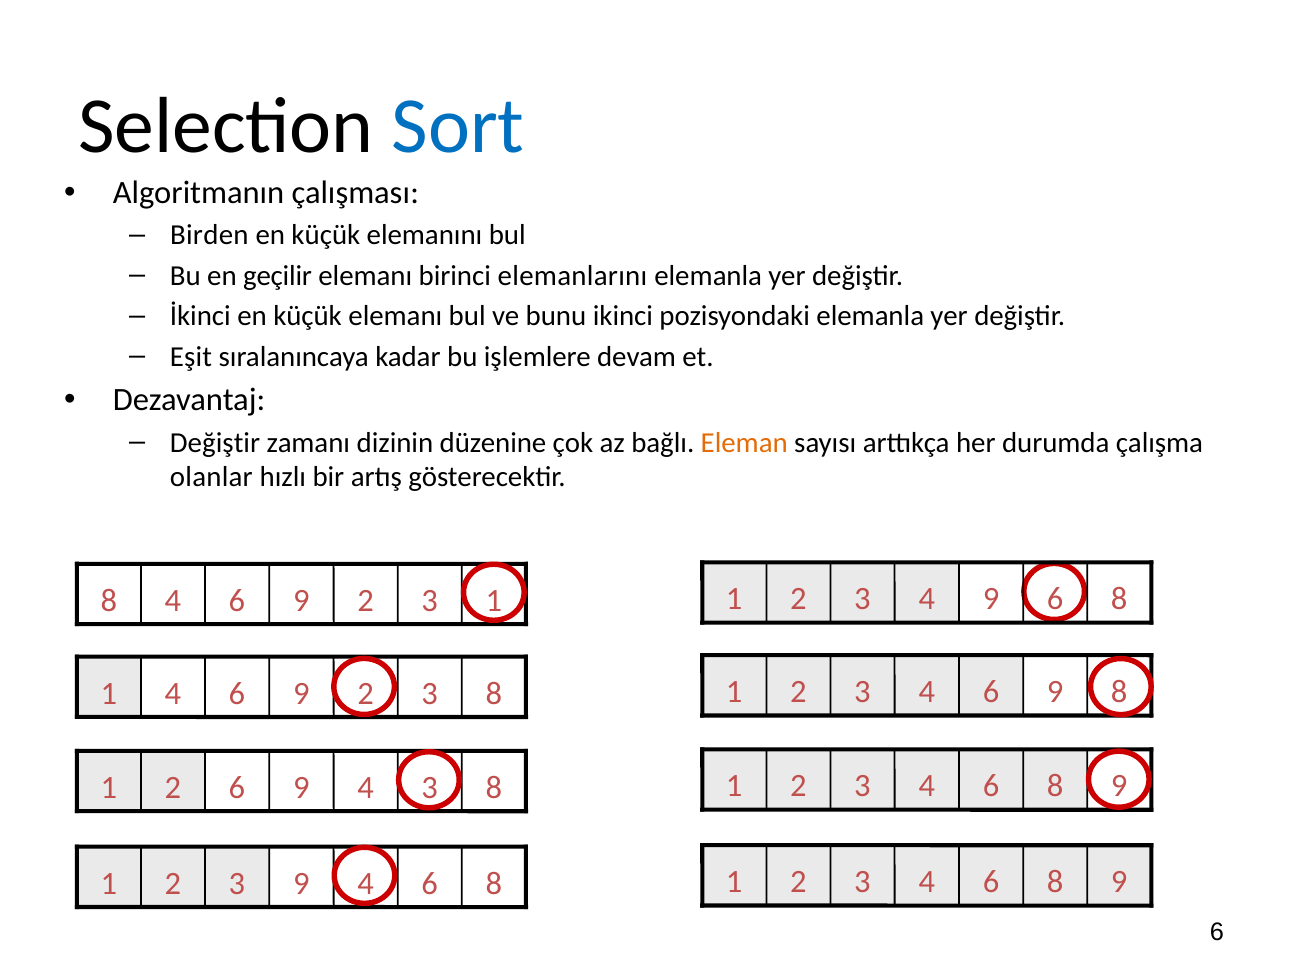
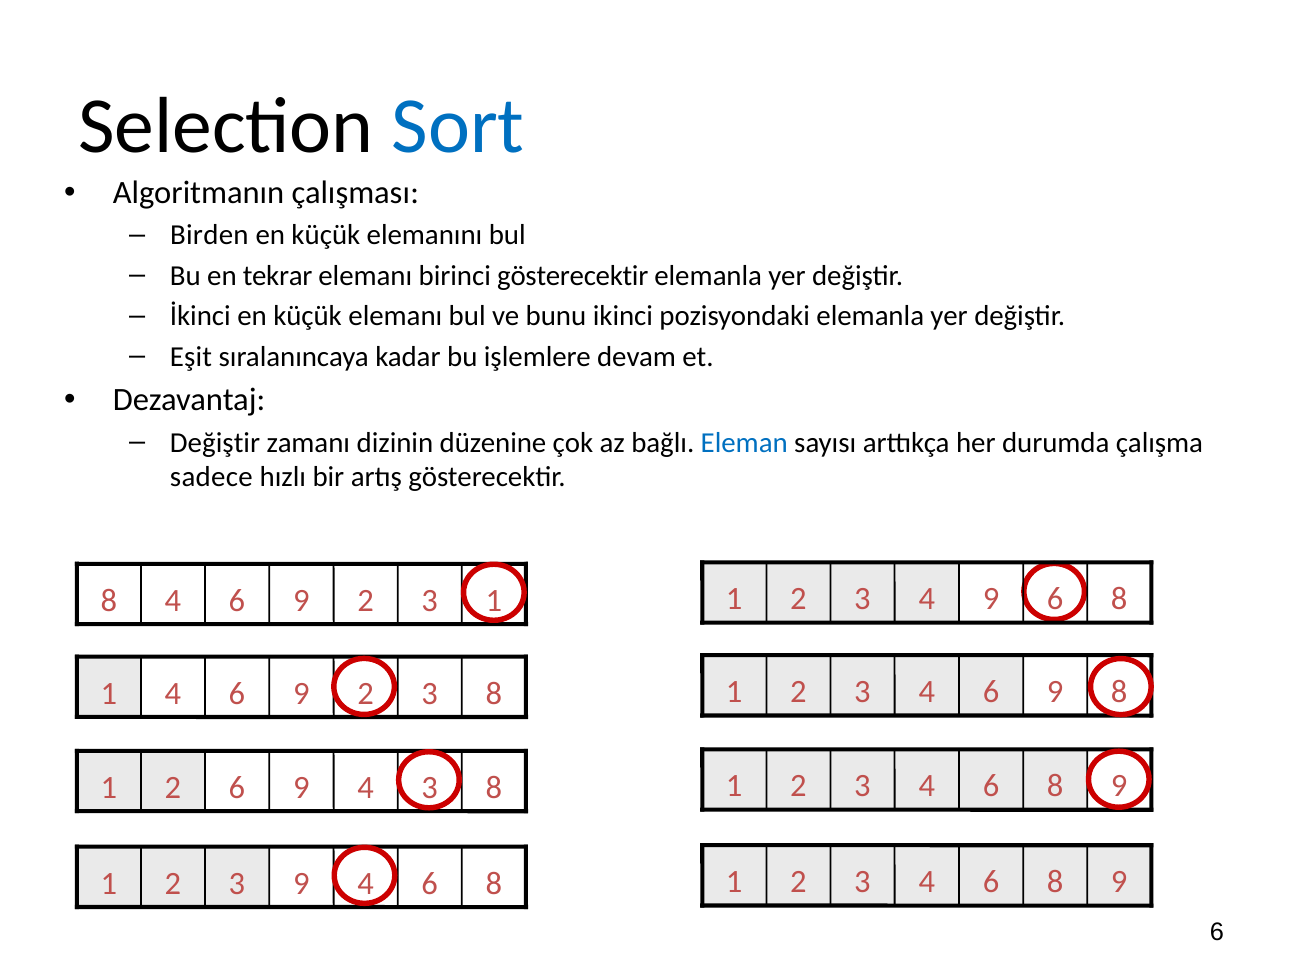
geçilir: geçilir -> tekrar (278, 276)
birinci elemanlarını: elemanlarını -> gösterecektir (573, 276)
Eleman colour: orange -> blue (744, 443)
olanlar: olanlar -> sadece (211, 477)
